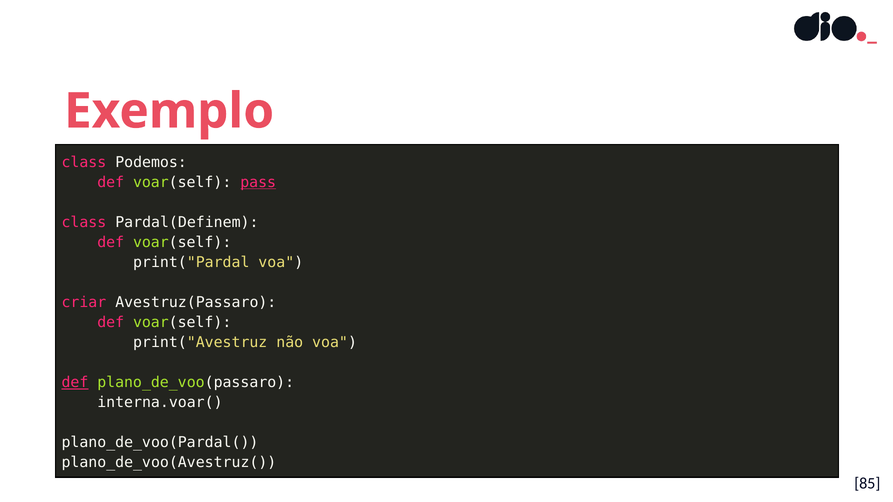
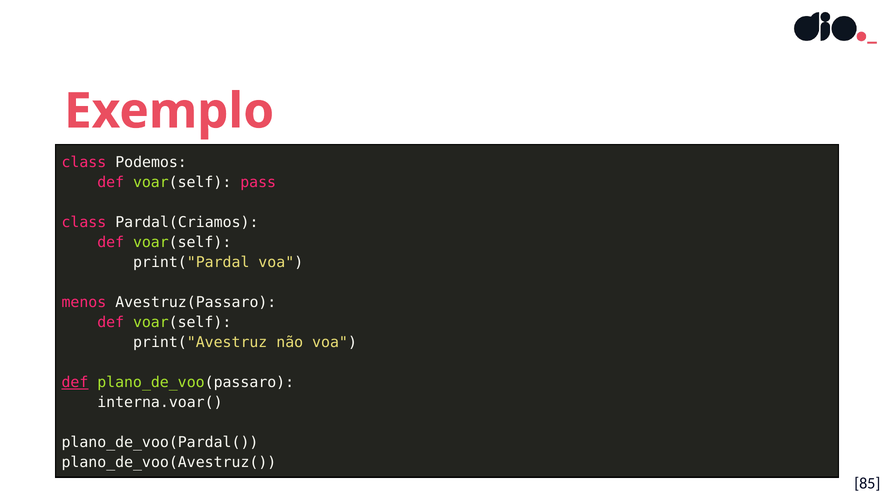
pass underline: present -> none (258, 182)
Pardal(Definem: Pardal(Definem -> Pardal(Criamos (187, 222)
criar: criar -> menos (84, 303)
